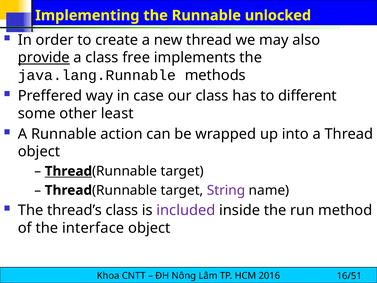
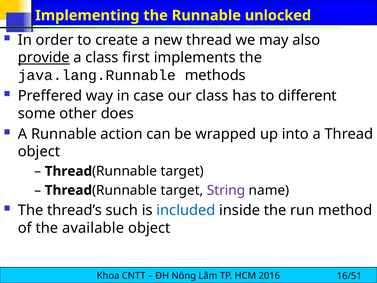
free: free -> first (136, 58)
least: least -> does (117, 113)
Thread underline: present -> none (68, 171)
thread’s class: class -> such (122, 210)
included colour: purple -> blue (186, 210)
interface: interface -> available (93, 228)
